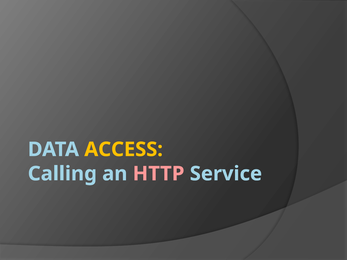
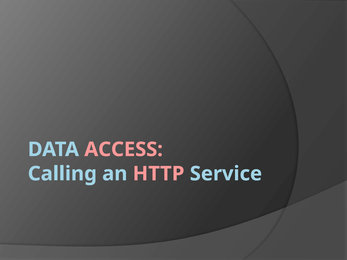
ACCESS colour: yellow -> pink (124, 150)
